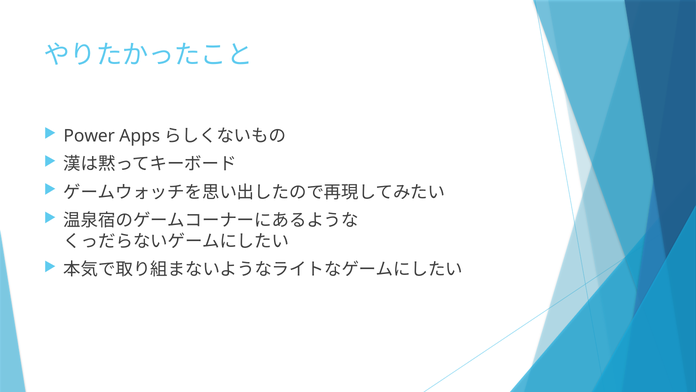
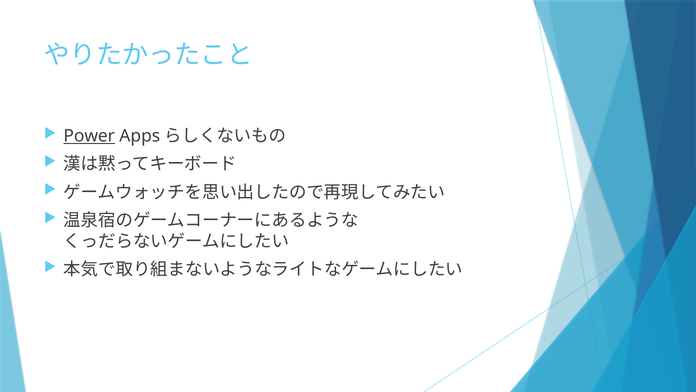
Power underline: none -> present (89, 136)
